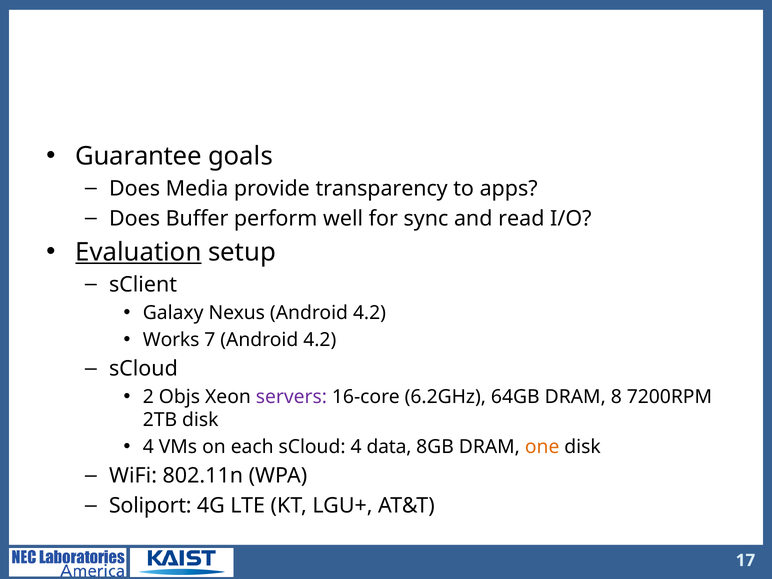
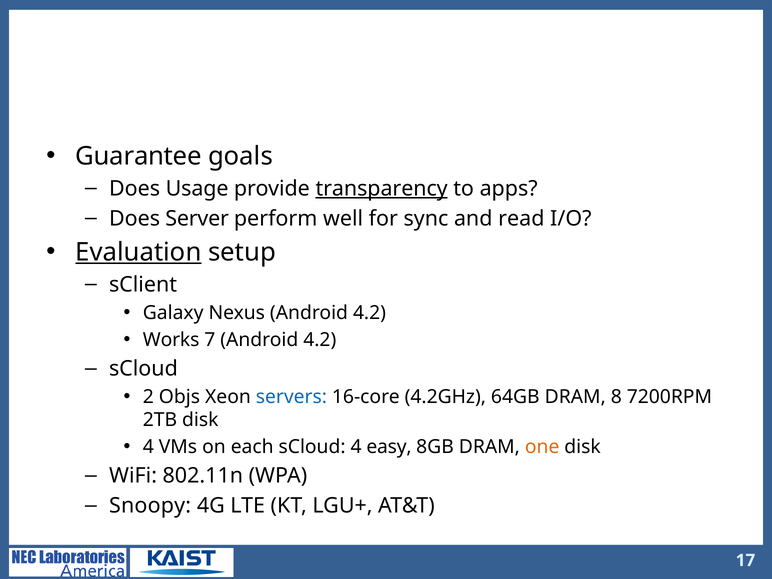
Media: Media -> Usage (197, 189)
transparency underline: none -> present (382, 189)
Buffer: Buffer -> Server (197, 219)
servers colour: purple -> blue (291, 397)
6.2GHz: 6.2GHz -> 4.2GHz (445, 397)
data: data -> easy (389, 447)
Soliport: Soliport -> Snoopy (150, 506)
